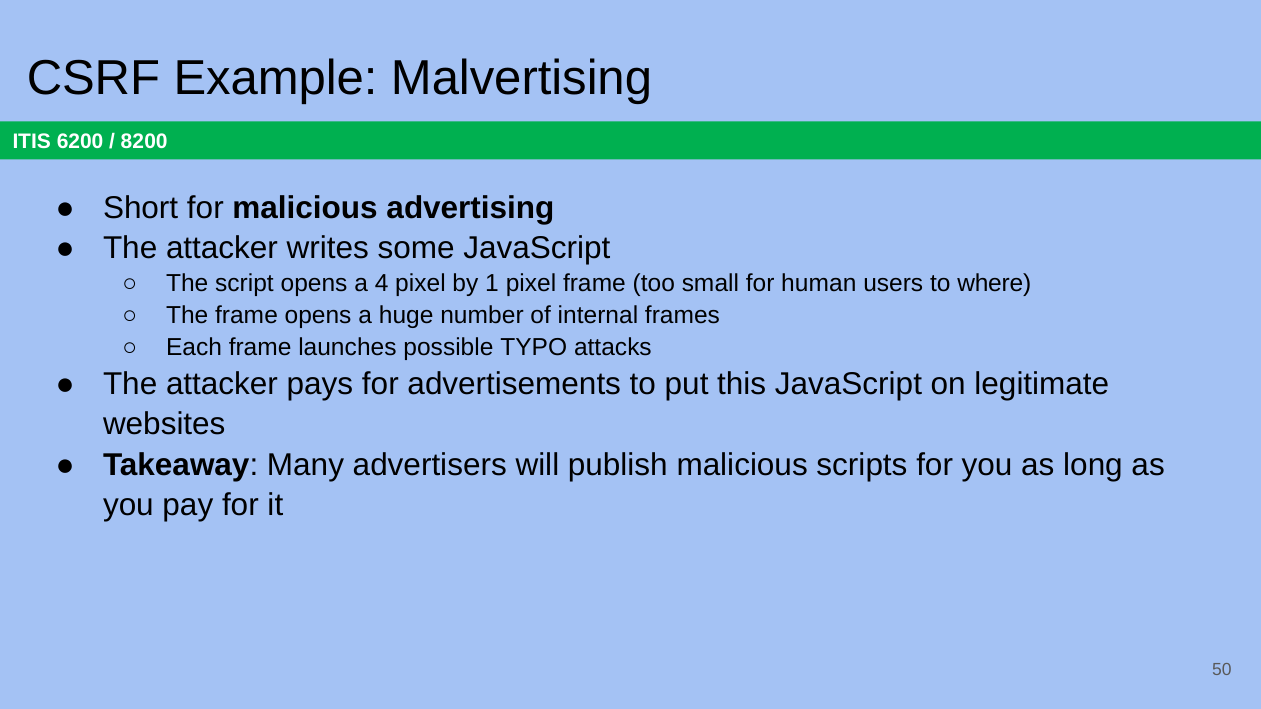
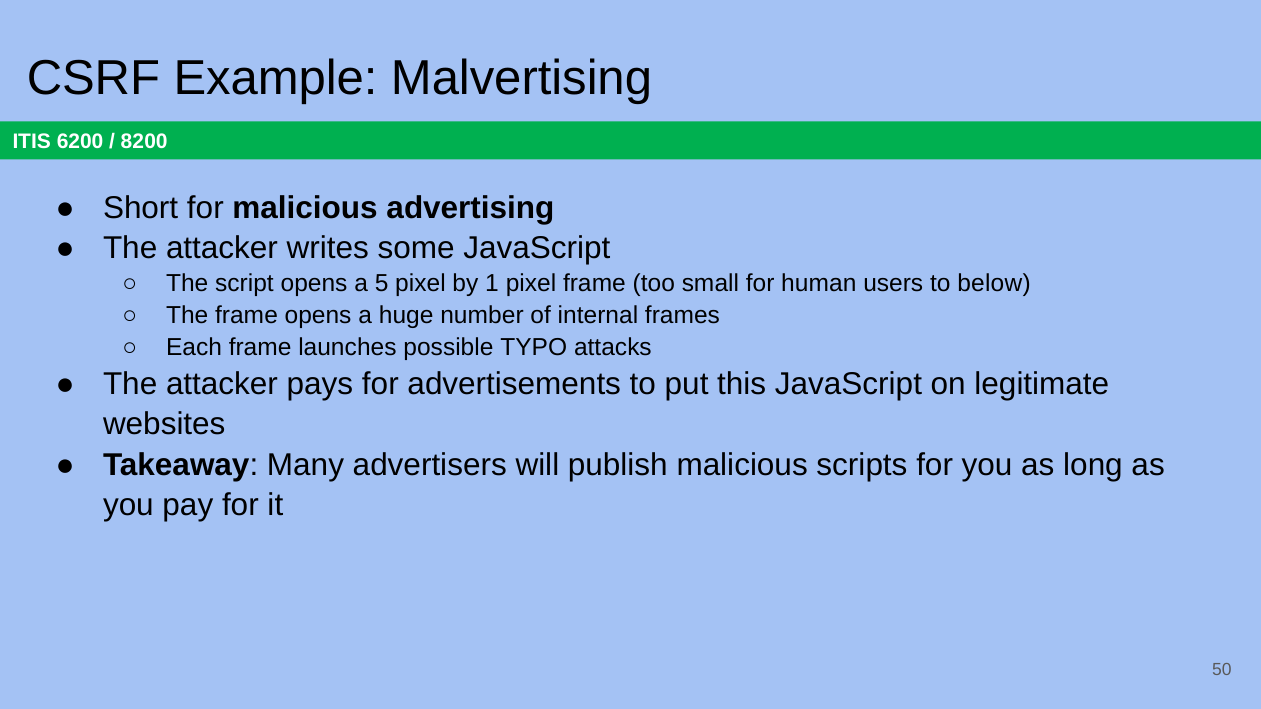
4: 4 -> 5 (382, 284)
where: where -> below (994, 284)
